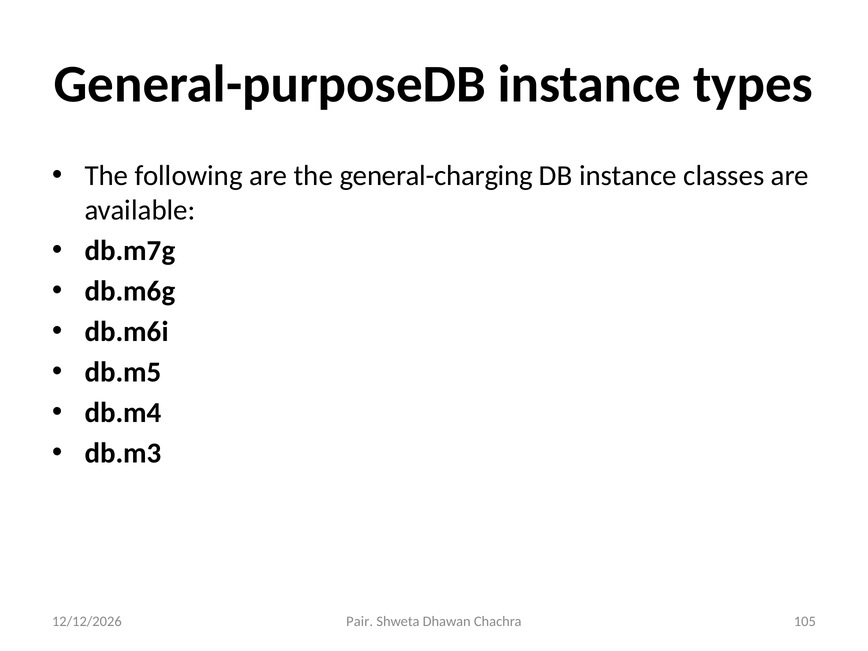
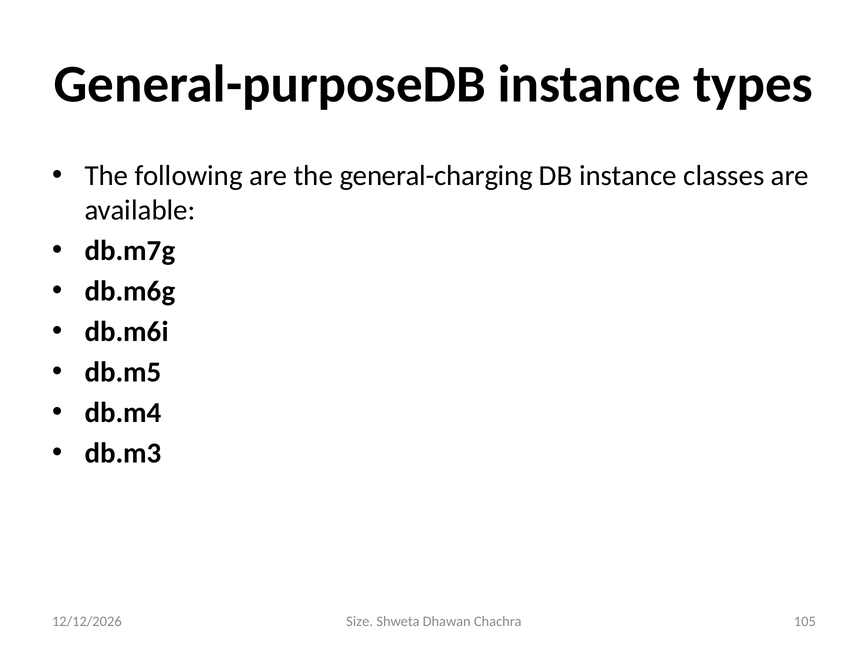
Pair: Pair -> Size (360, 622)
